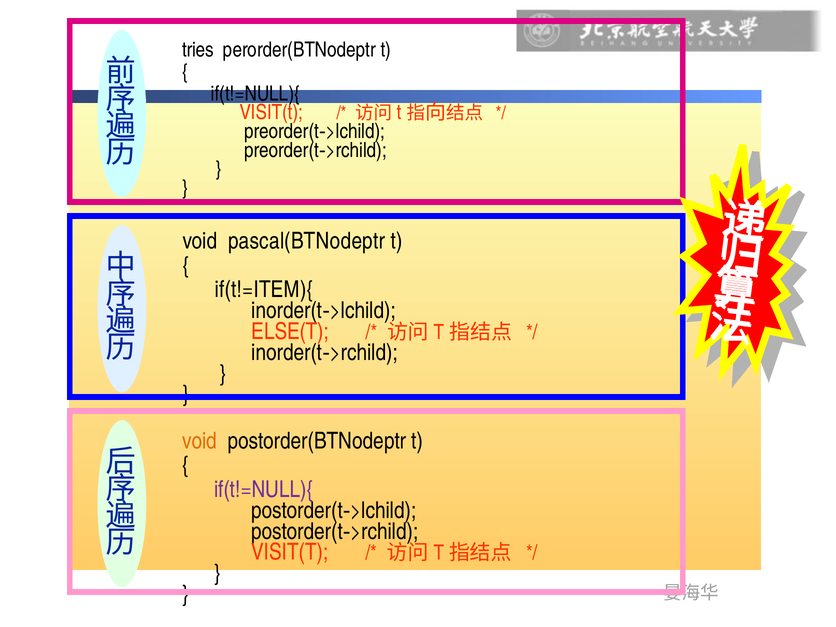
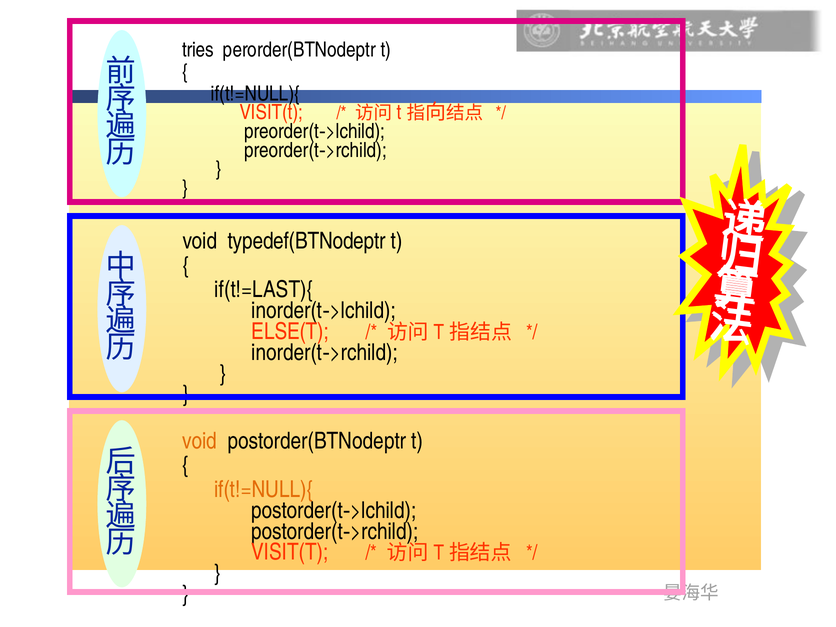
pascal(BTNodeptr: pascal(BTNodeptr -> typedef(BTNodeptr (307, 241)
if(t!=ITEM){: if(t!=ITEM){ -> if(t!=LAST){ (264, 290)
if(t!=NULL){ colour: purple -> orange (264, 490)
